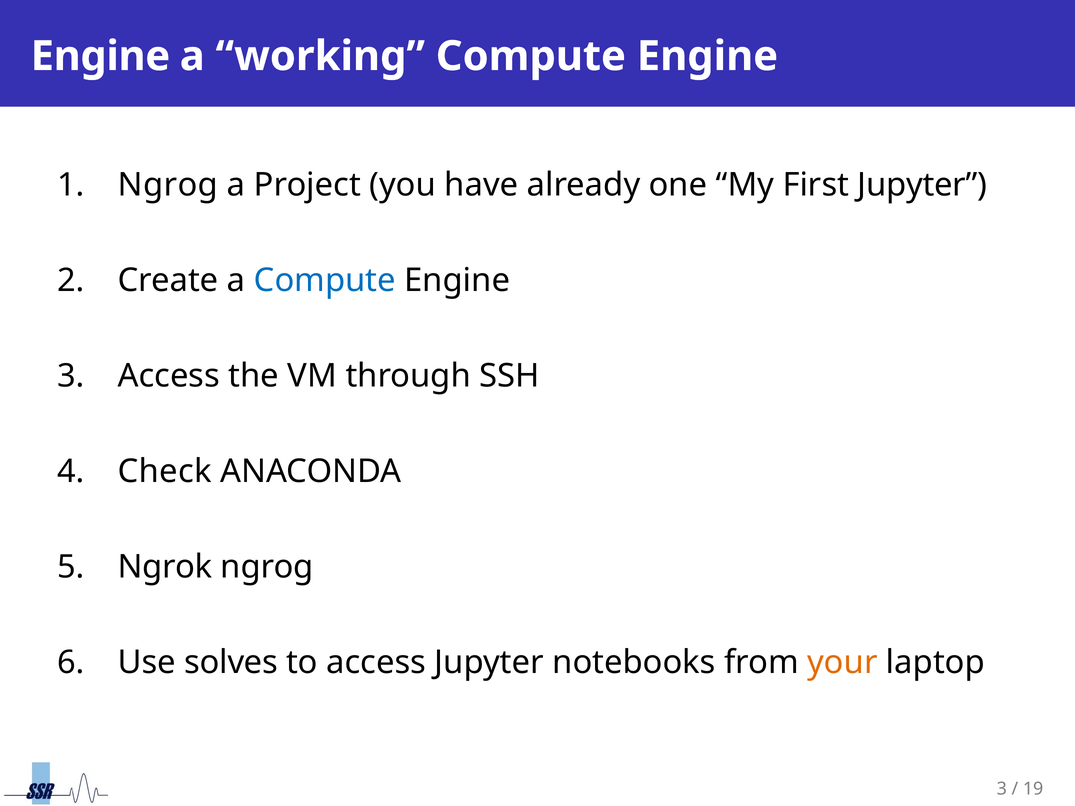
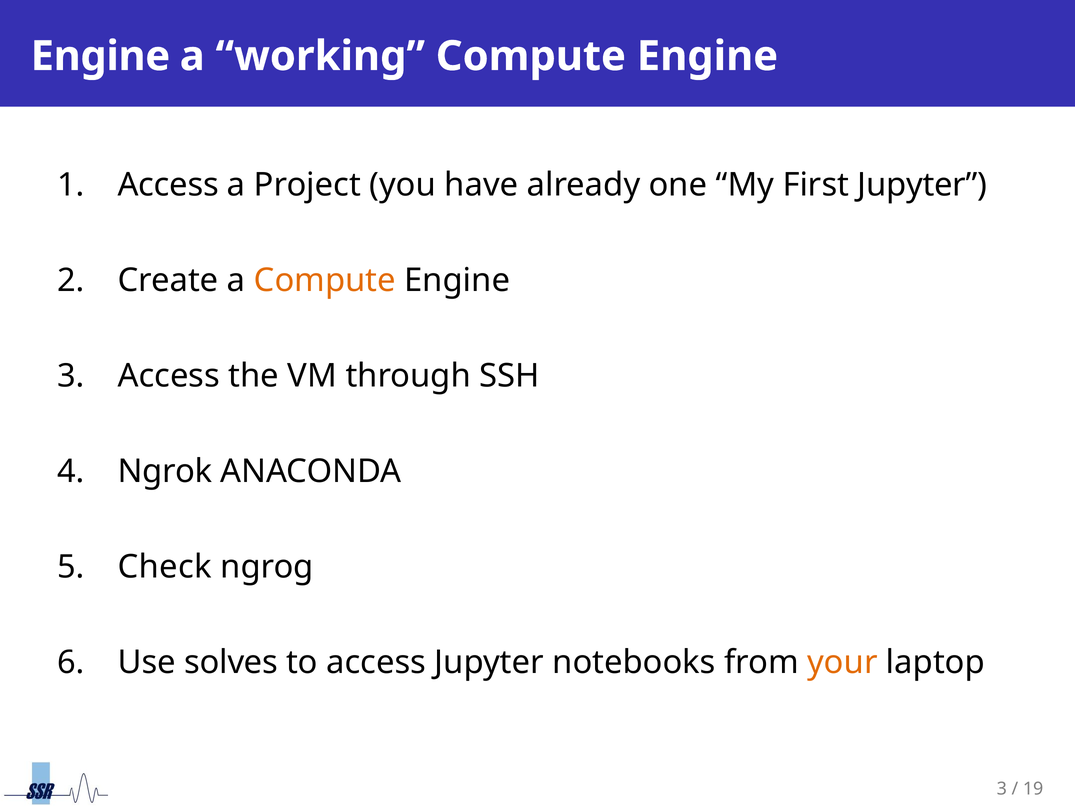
Ngrog: Ngrog -> Access (168, 185)
Compute colour: blue -> orange (325, 281)
Check: Check -> Ngrok (165, 472)
Ngrok: Ngrok -> Check (165, 567)
